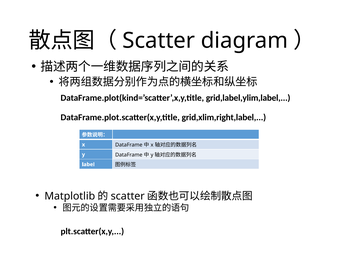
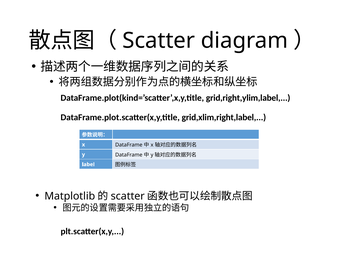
grid,label,ylim,label: grid,label,ylim,label -> grid,right,ylim,label (248, 98)
